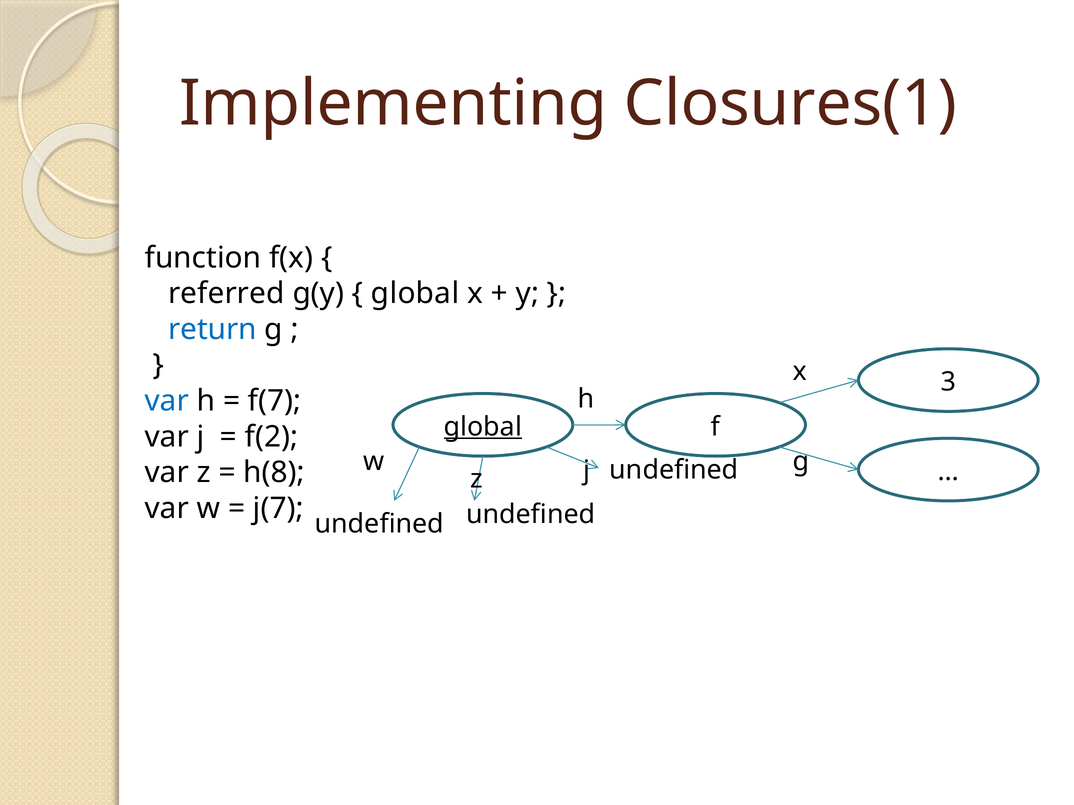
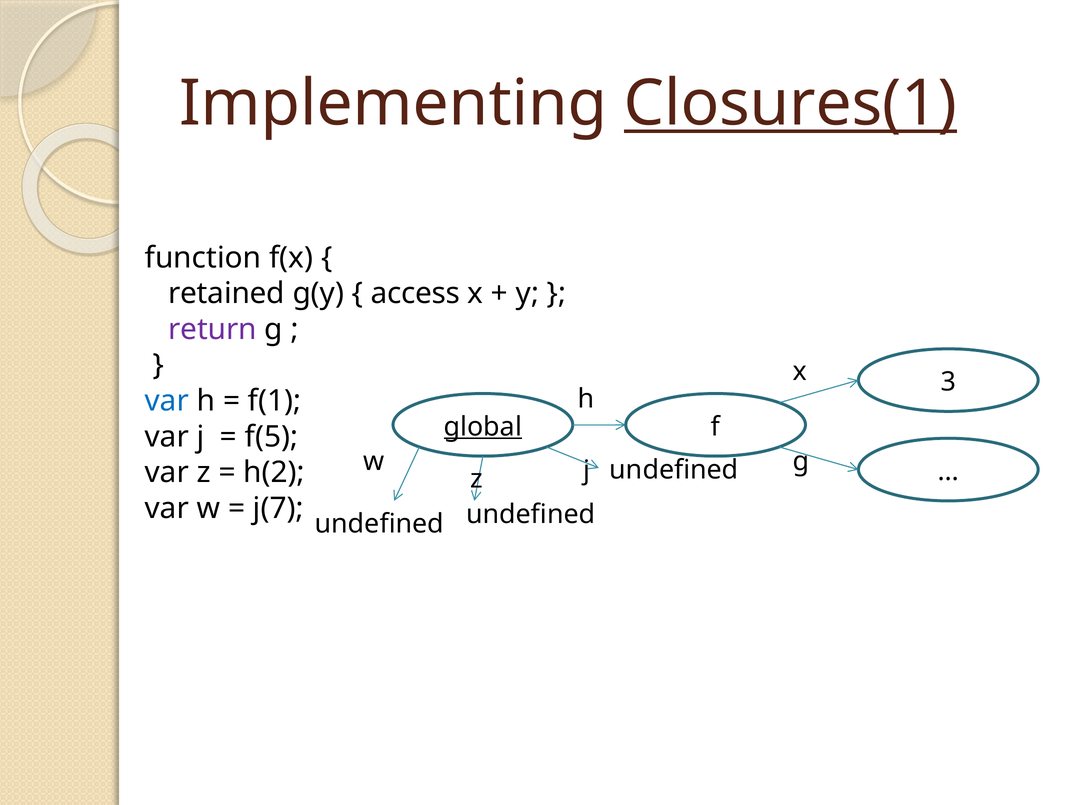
Closures(1 underline: none -> present (791, 104)
referred: referred -> retained (226, 294)
global: global -> access (415, 294)
return colour: blue -> purple (212, 330)
f(7: f(7 -> f(1 (275, 401)
f(2: f(2 -> f(5 (271, 437)
h(8: h(8 -> h(2 (274, 473)
